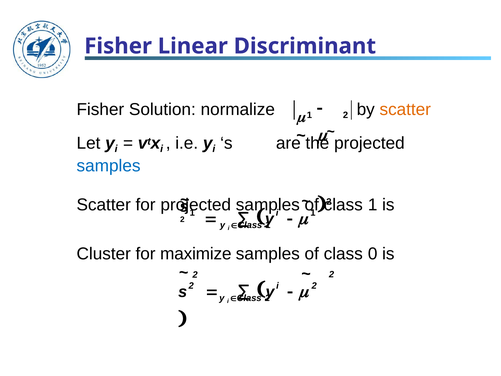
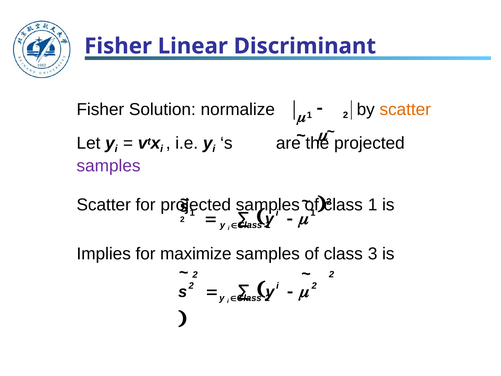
samples colour: blue -> purple (109, 166)
Cluster: Cluster -> Implies (104, 254)
0: 0 -> 3 (373, 254)
